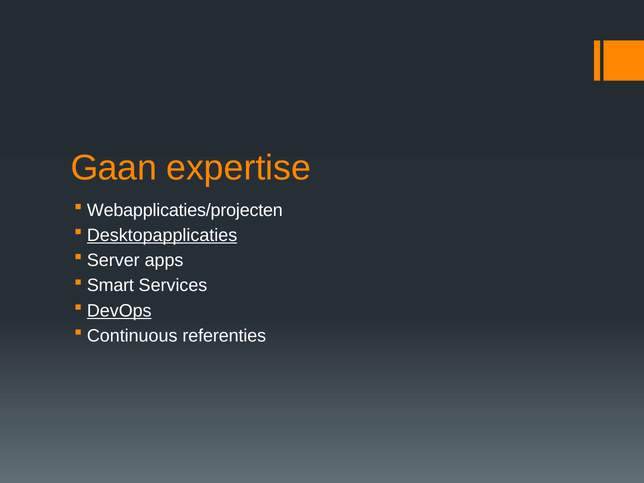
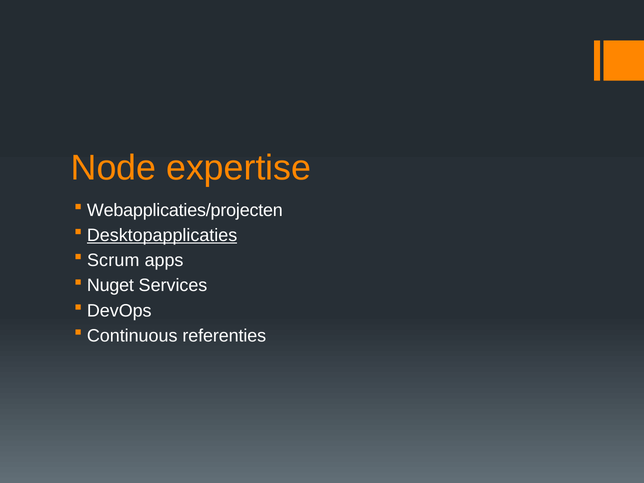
Gaan: Gaan -> Node (114, 168)
Server: Server -> Scrum (113, 260)
Smart: Smart -> Nuget (110, 286)
DevOps underline: present -> none (119, 311)
